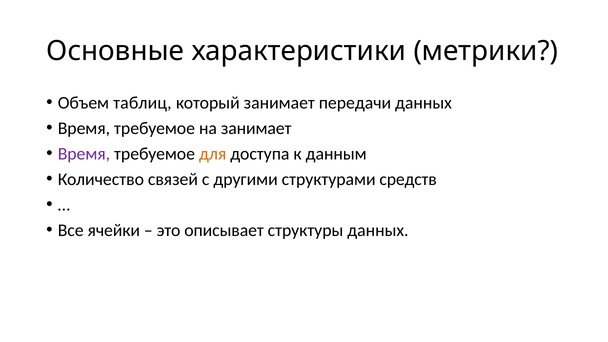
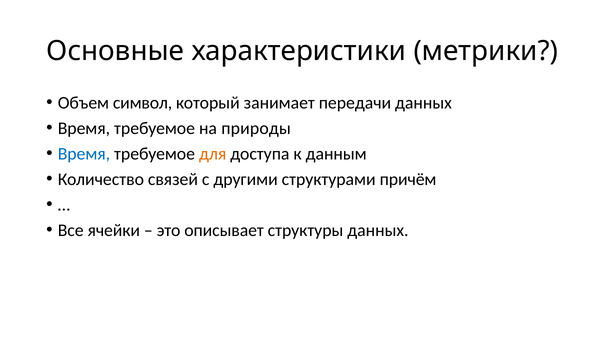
таблиц: таблиц -> символ (143, 103)
на занимает: занимает -> природы (256, 128)
Время colour: purple -> blue (84, 154)
средств: средств -> причём (408, 179)
